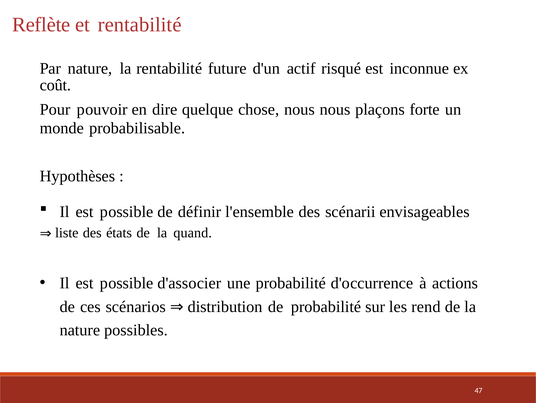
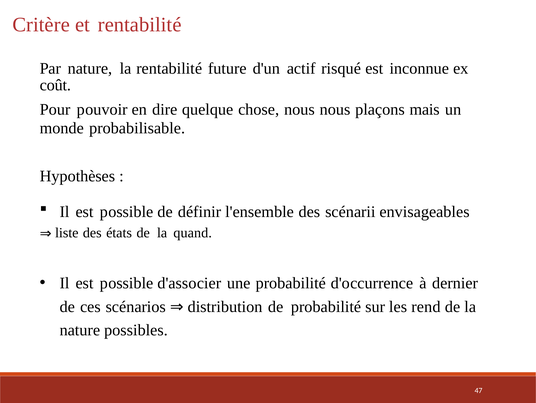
Reflète: Reflète -> Critère (41, 25)
forte: forte -> mais (425, 110)
actions: actions -> dernier (455, 284)
